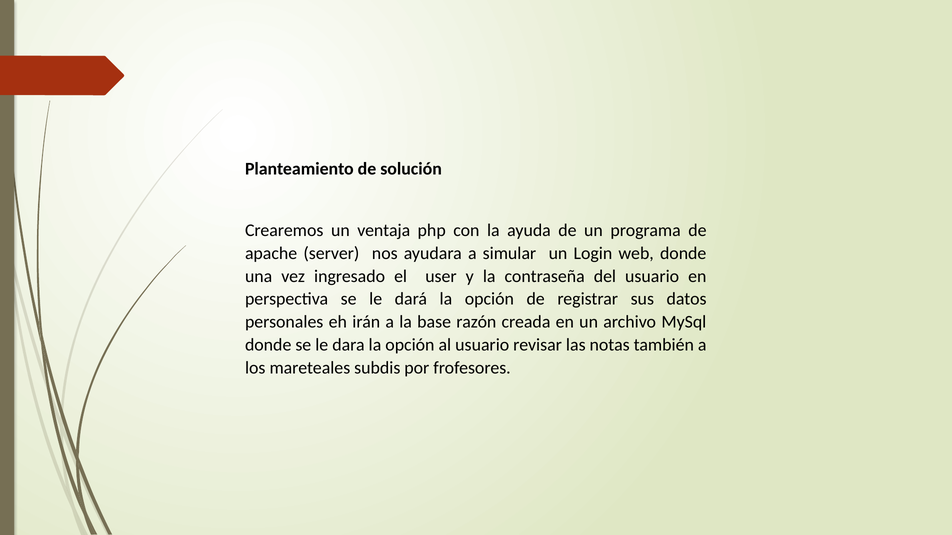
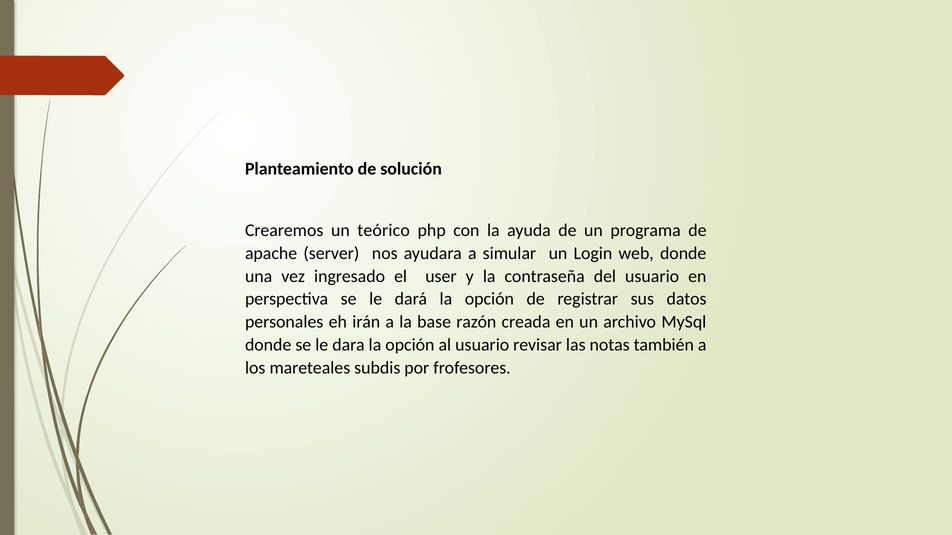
ventaja: ventaja -> teórico (384, 231)
